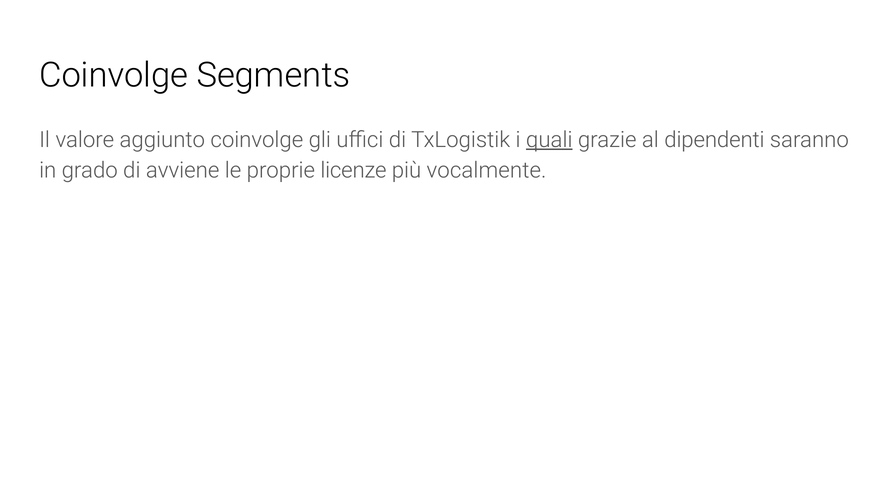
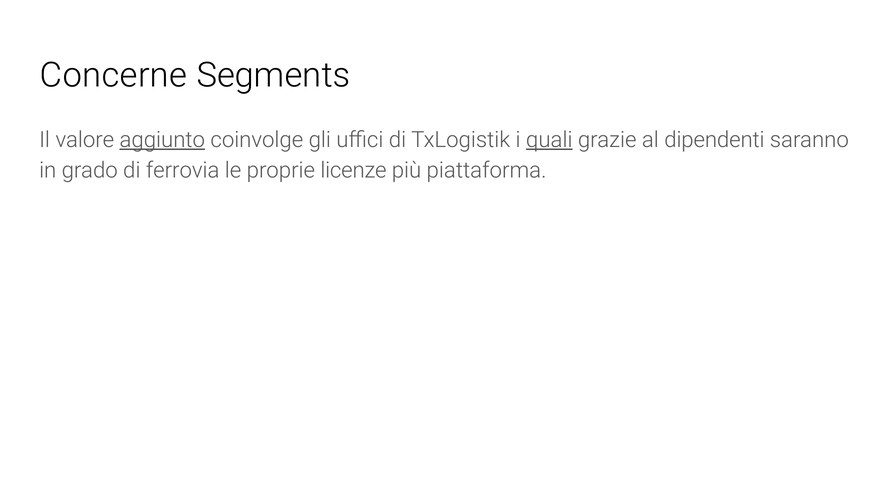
Coinvolge: Coinvolge -> Concerne (114, 75)
aggiunto underline: none -> present (162, 140)
avviene: avviene -> ferrovia (183, 170)
vocalmente: vocalmente -> piattaforma (487, 170)
